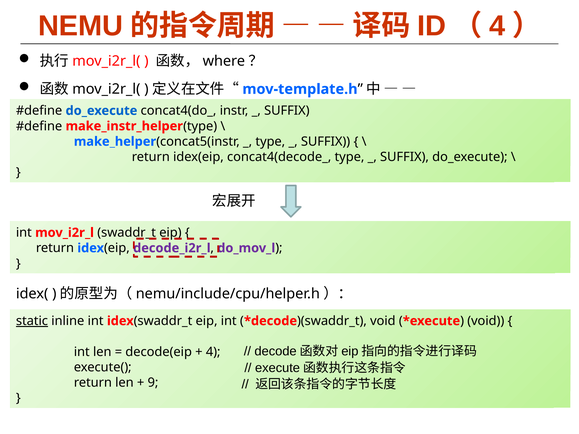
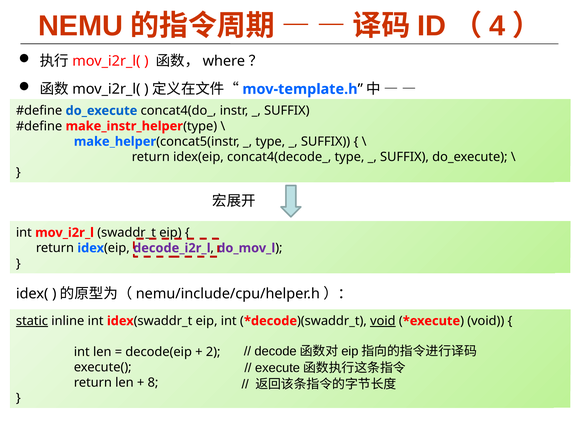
void underline: none -> present (383, 321)
4: 4 -> 2 (213, 352)
9: 9 -> 8 (153, 383)
